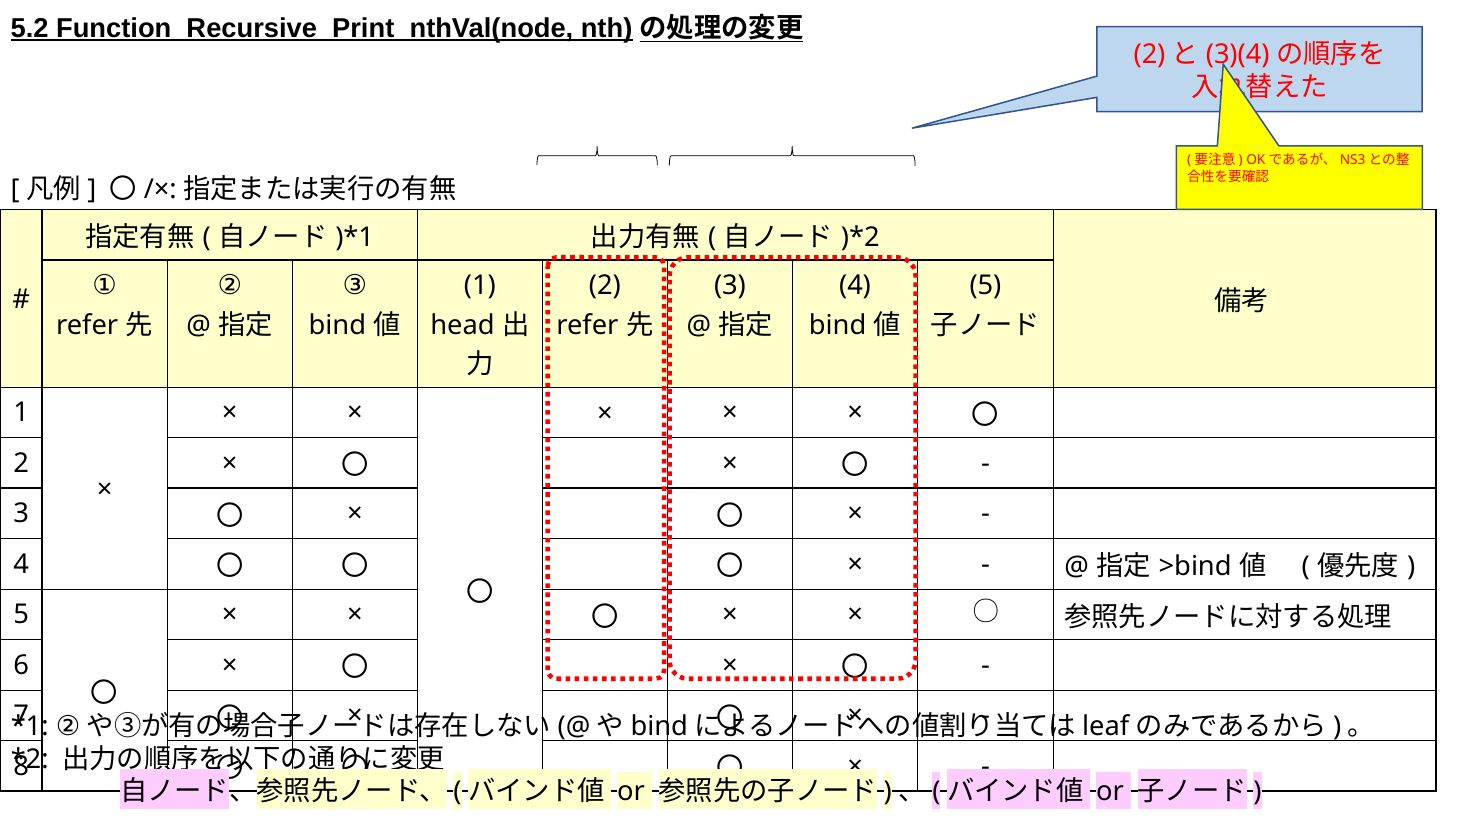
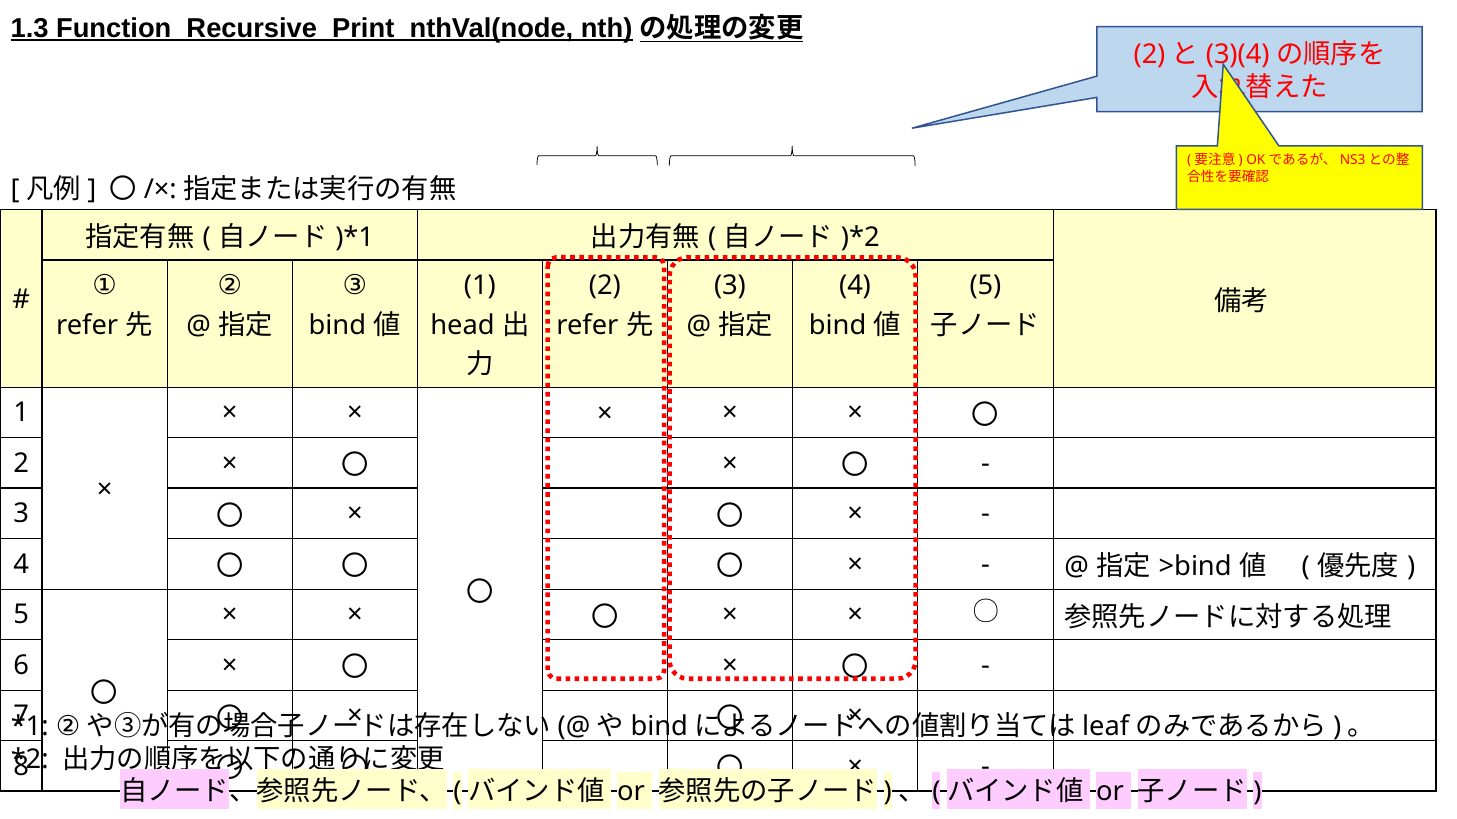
5.2: 5.2 -> 1.3 (30, 28)
